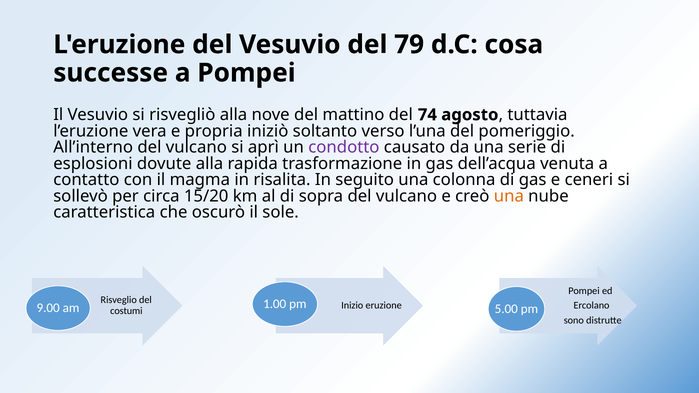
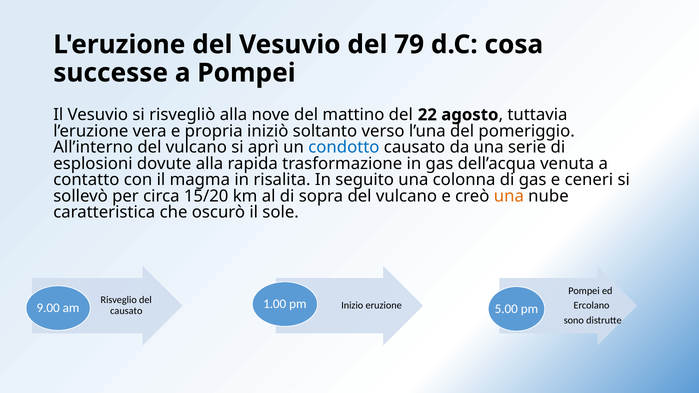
74: 74 -> 22 (427, 115)
condotto colour: purple -> blue (344, 147)
costumi: costumi -> causato (126, 311)
